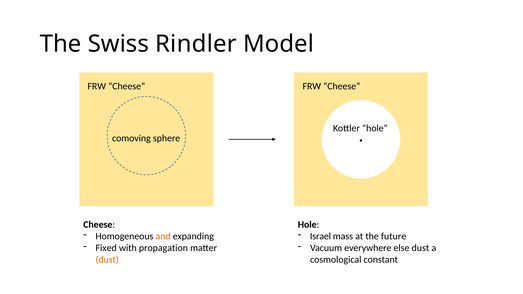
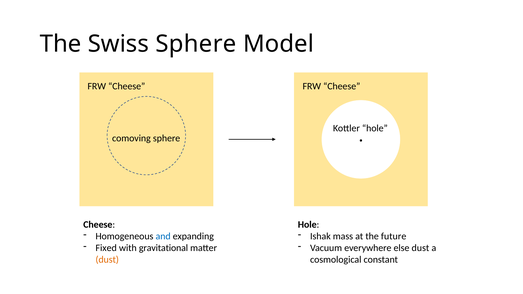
Swiss Rindler: Rindler -> Sphere (196, 44)
and colour: orange -> blue (163, 236)
Israel: Israel -> Ishak (320, 236)
propagation: propagation -> gravitational (163, 248)
